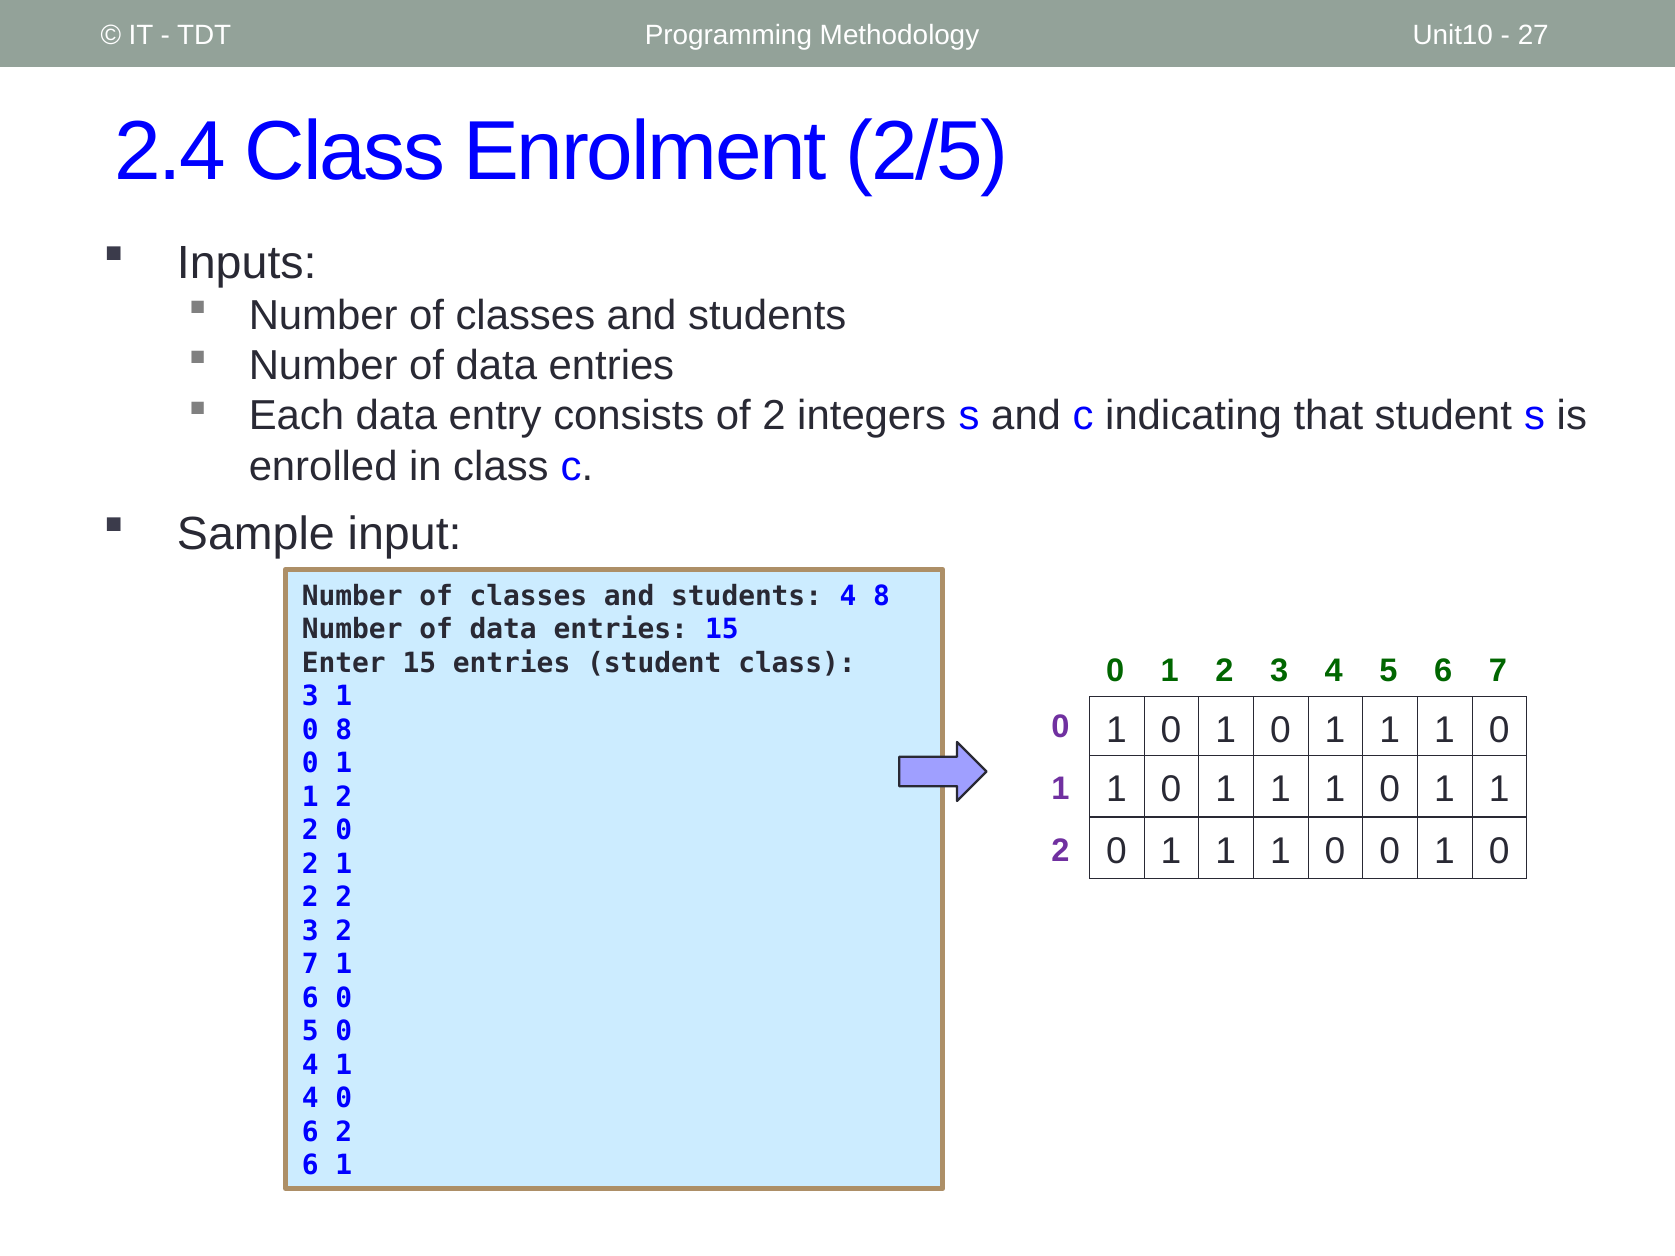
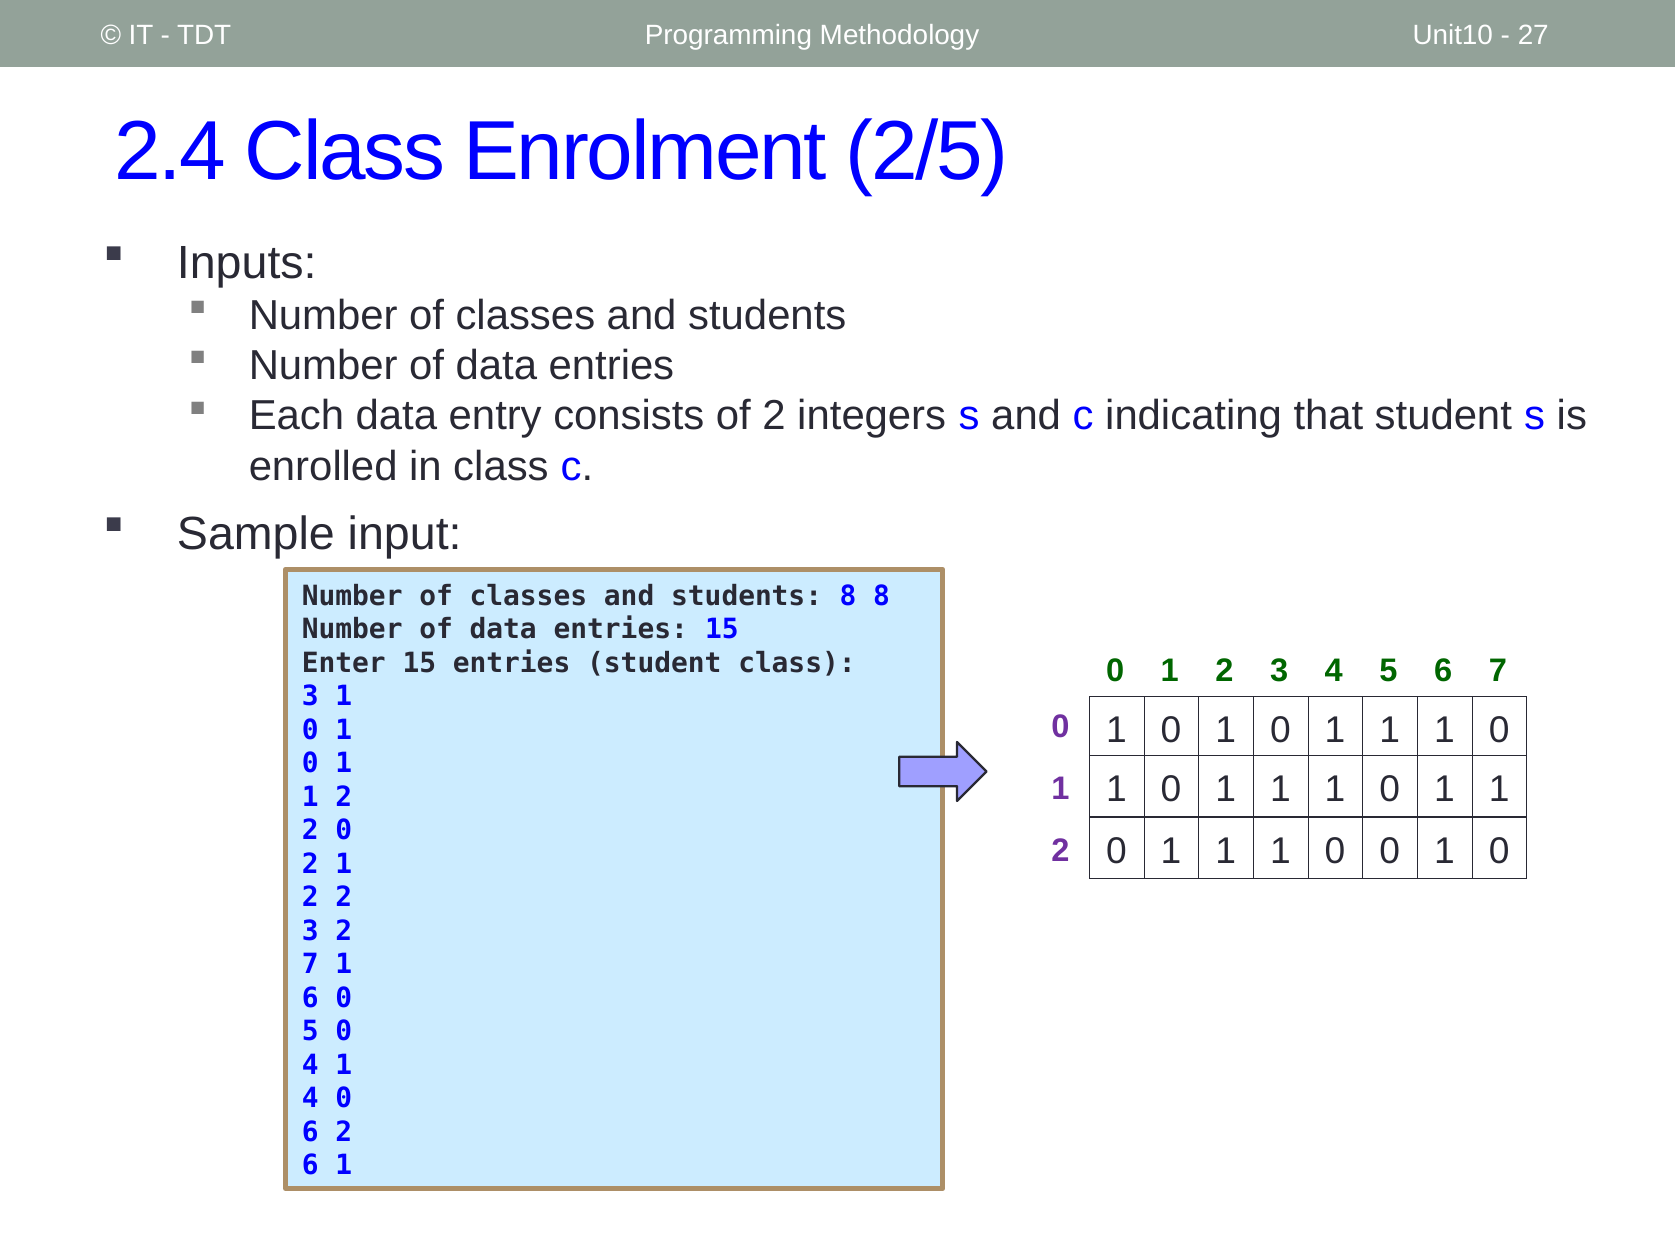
students 4: 4 -> 8 (848, 596)
8: 8 -> 1 (344, 730)
